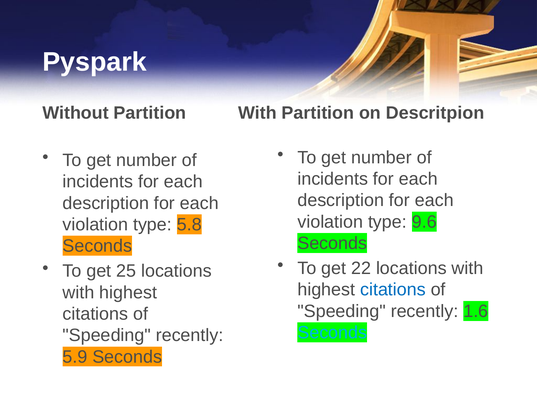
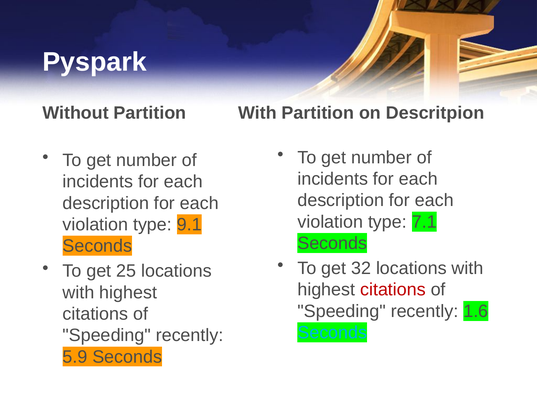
9.6: 9.6 -> 7.1 (424, 222)
5.8: 5.8 -> 9.1 (189, 225)
22: 22 -> 32 (361, 269)
citations colour: blue -> red (393, 290)
